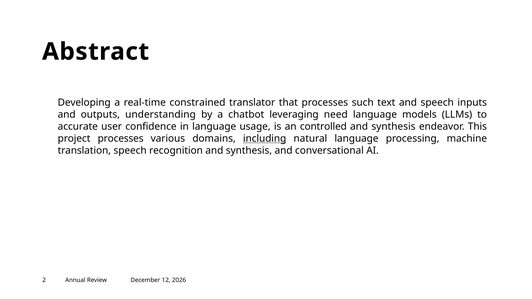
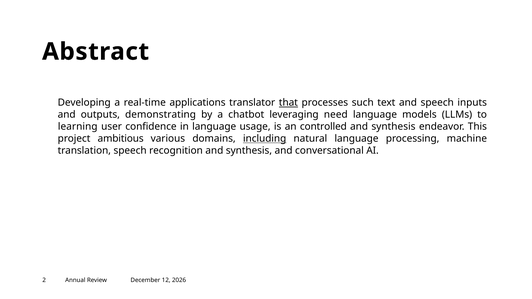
constrained: constrained -> applications (198, 103)
that underline: none -> present (288, 103)
understanding: understanding -> demonstrating (161, 115)
accurate: accurate -> learning (78, 127)
project processes: processes -> ambitious (121, 139)
